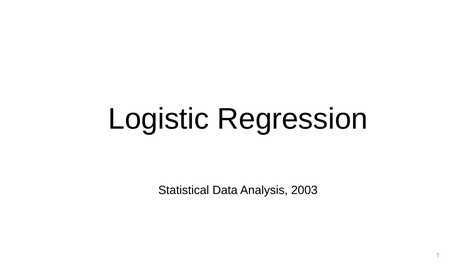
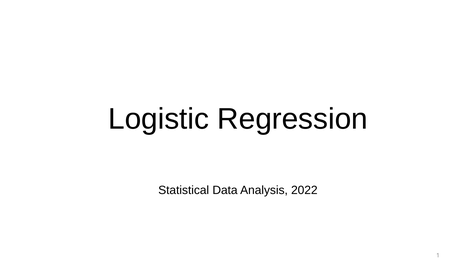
2003: 2003 -> 2022 (304, 190)
